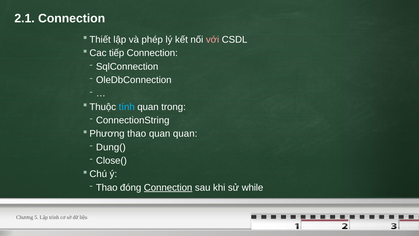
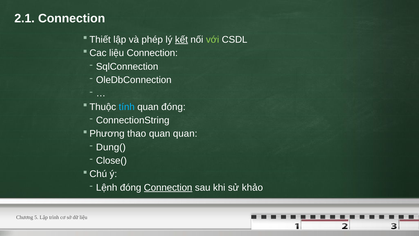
kết underline: none -> present (181, 40)
với colour: pink -> light green (213, 40)
tiếp: tiếp -> liệu (117, 53)
quan trong: trong -> đóng (173, 107)
Thao: Thao -> Lệnh (107, 187)
while: while -> khảo (252, 187)
